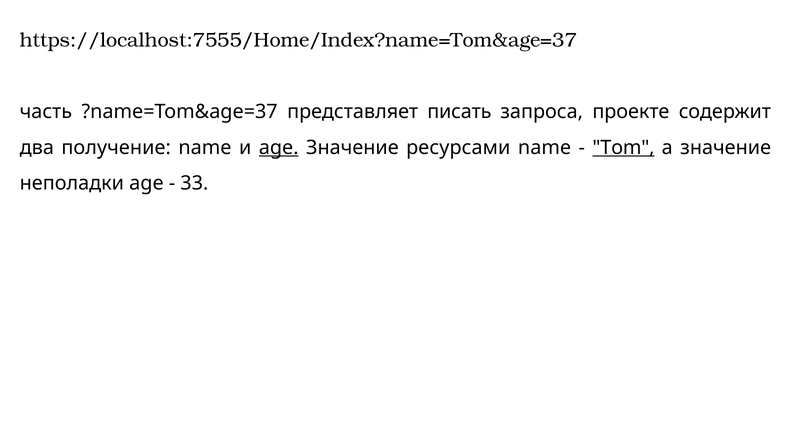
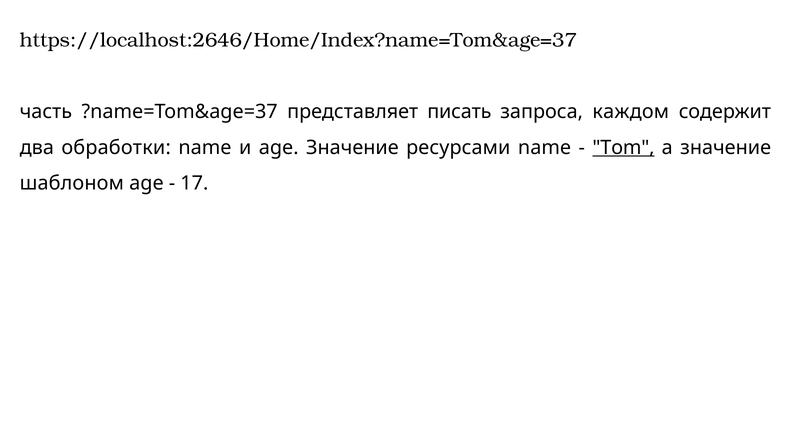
https://localhost:7555/Home/Index?name=Tom&age=37: https://localhost:7555/Home/Index?name=Tom&age=37 -> https://localhost:2646/Home/Index?name=Tom&age=37 (298, 40)
проекте: проекте -> каждом (631, 112)
получение: получение -> обработки (116, 147)
age underline: present -> none (279, 147)
неполадки: неполадки -> шаблоном (72, 183)
33: 33 -> 17 (194, 183)
